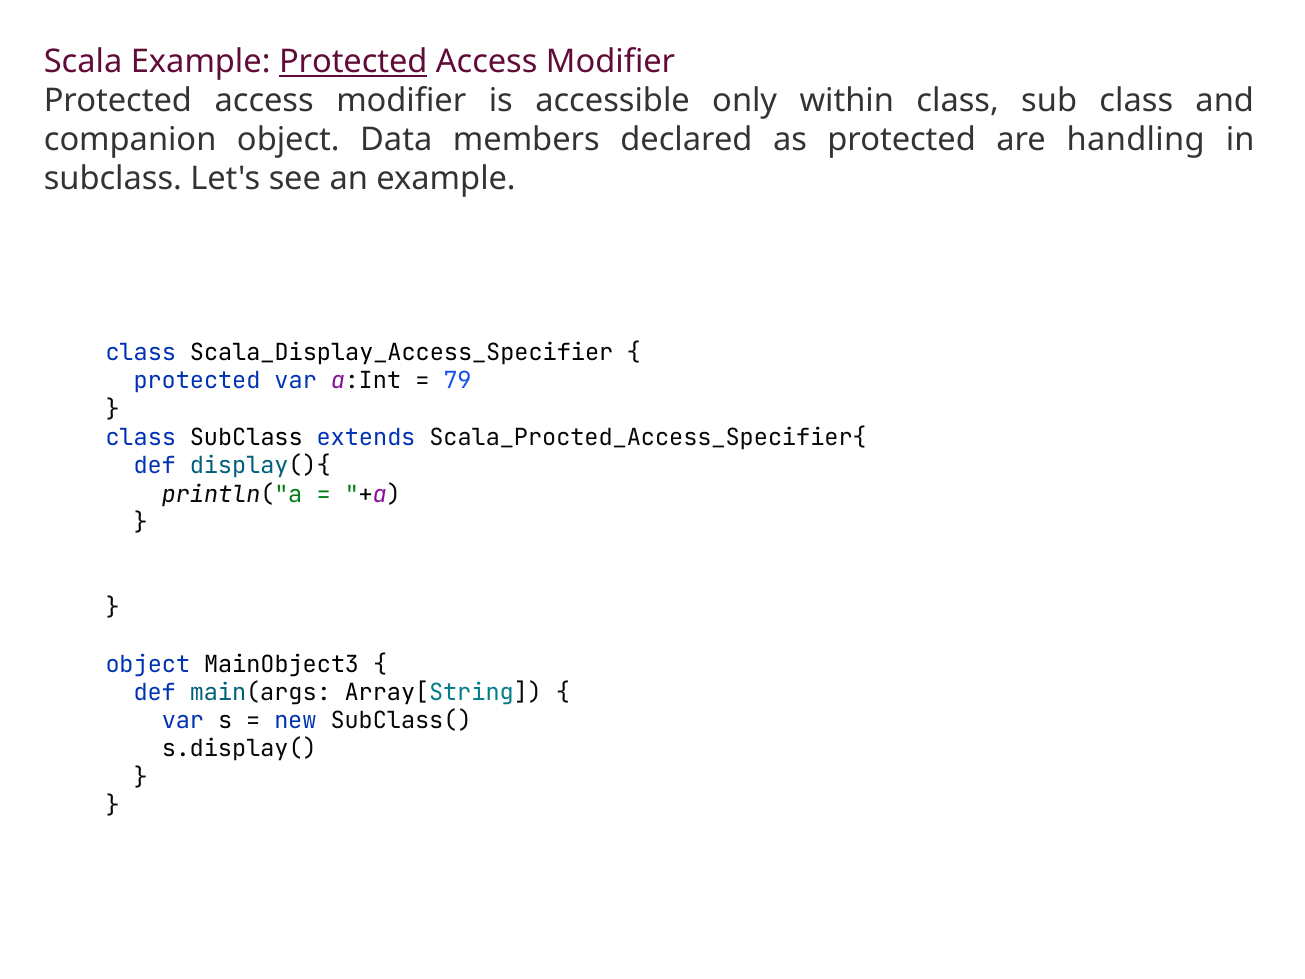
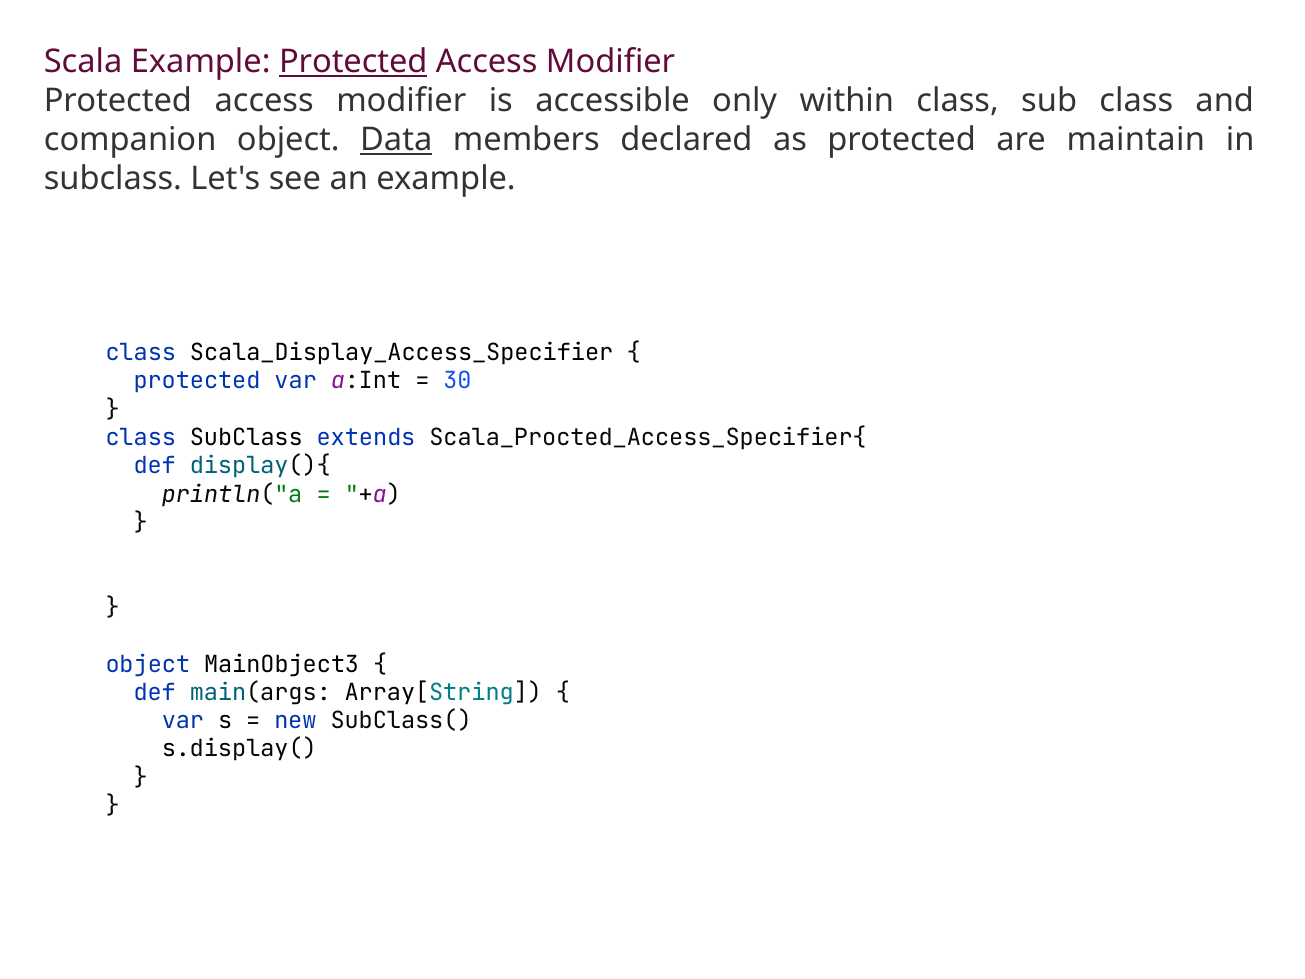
Data underline: none -> present (396, 140)
handling: handling -> maintain (1136, 140)
79: 79 -> 30 (457, 381)
